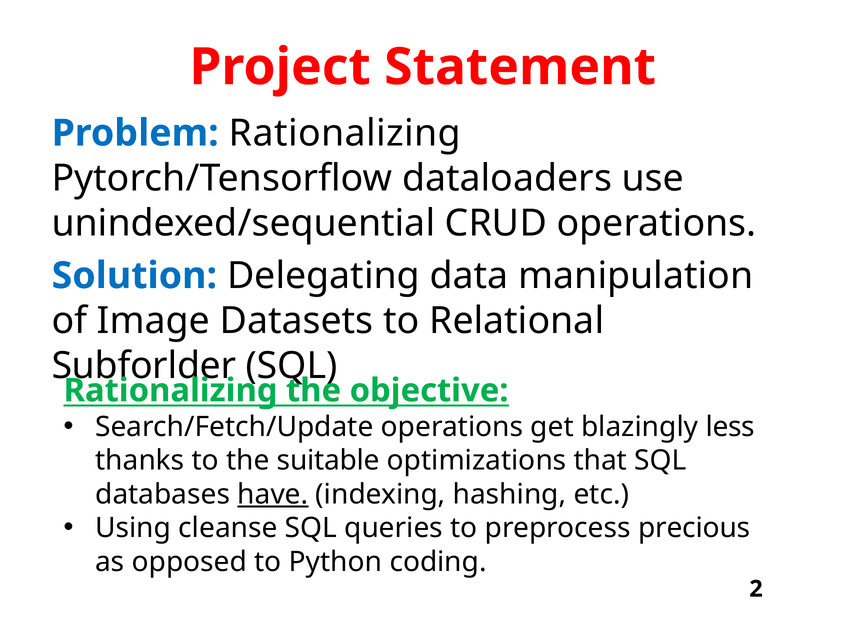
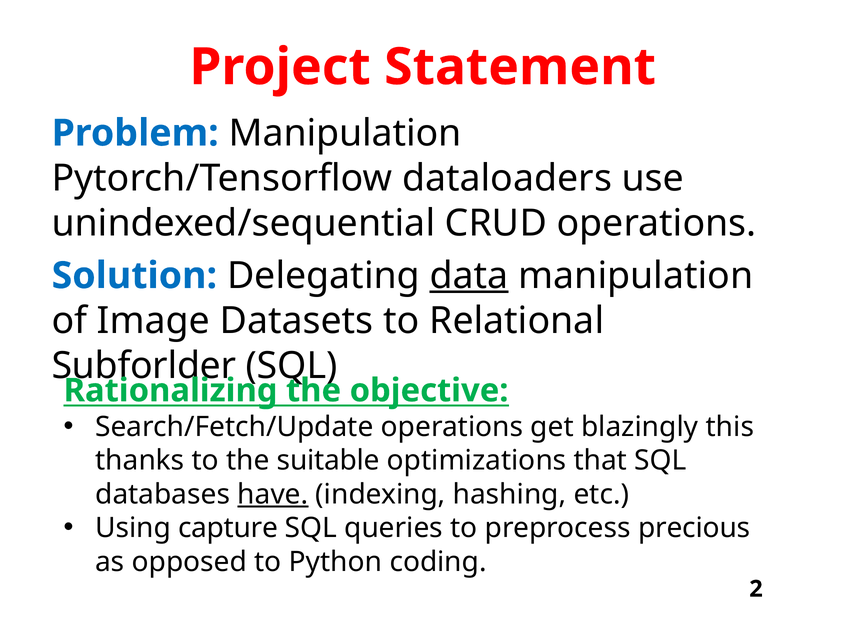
Problem Rationalizing: Rationalizing -> Manipulation (345, 133)
data underline: none -> present (469, 276)
less: less -> this (730, 427)
cleanse: cleanse -> capture (228, 528)
